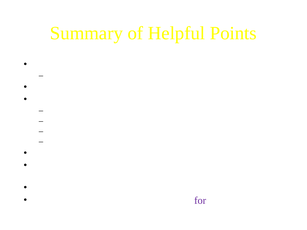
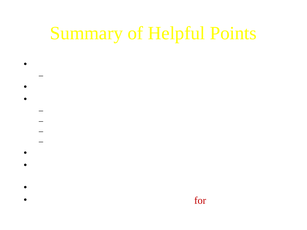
for colour: purple -> red (200, 201)
